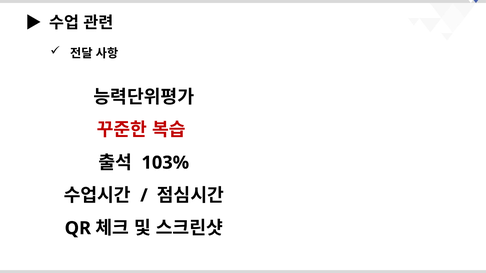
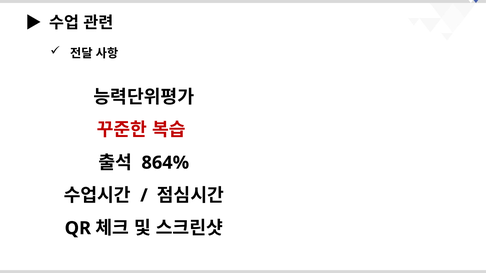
103%: 103% -> 864% (165, 163)
